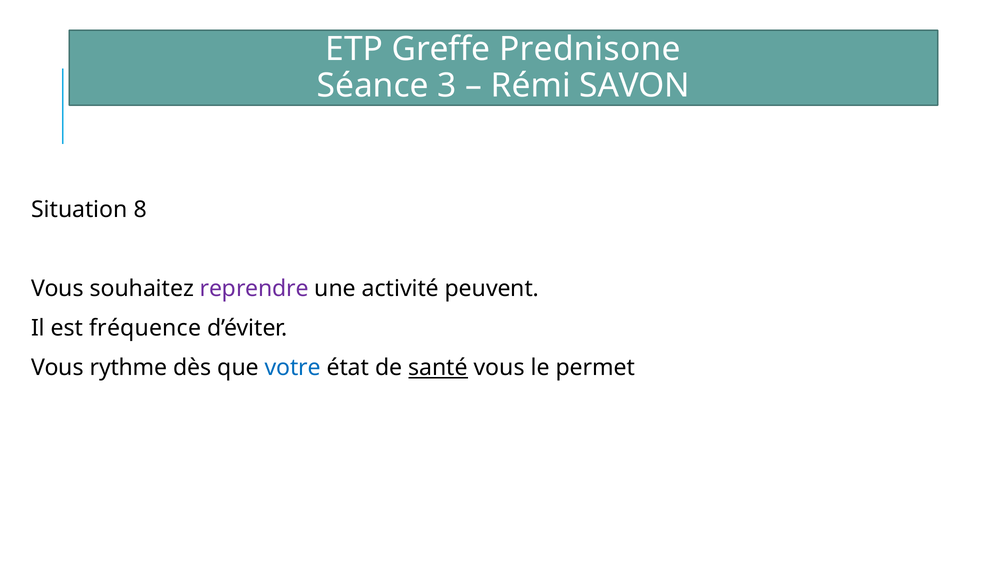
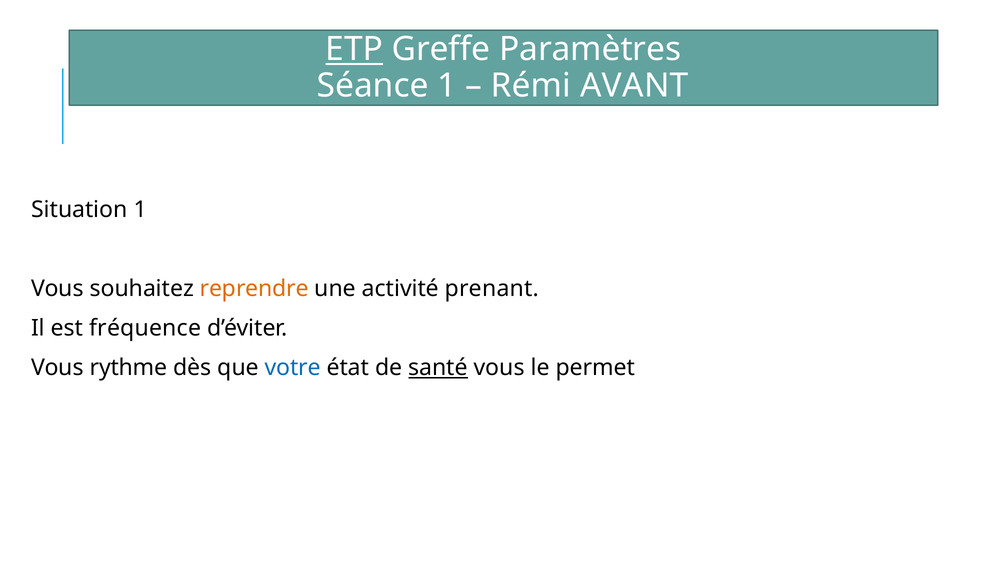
ETP underline: none -> present (354, 49)
Prednisone: Prednisone -> Paramètres (590, 49)
Séance 3: 3 -> 1 (447, 86)
SAVON: SAVON -> AVANT (634, 86)
Situation 8: 8 -> 1 (140, 209)
reprendre colour: purple -> orange (254, 288)
peuvent: peuvent -> prenant (492, 288)
